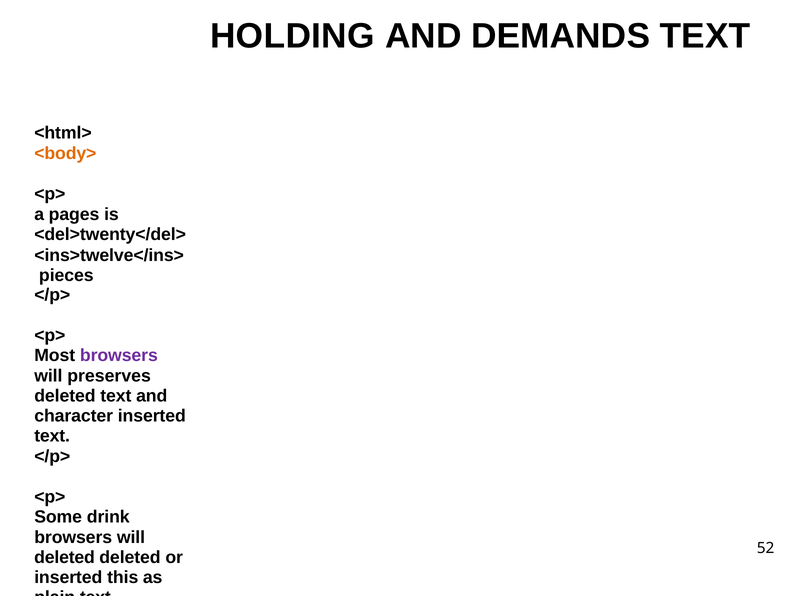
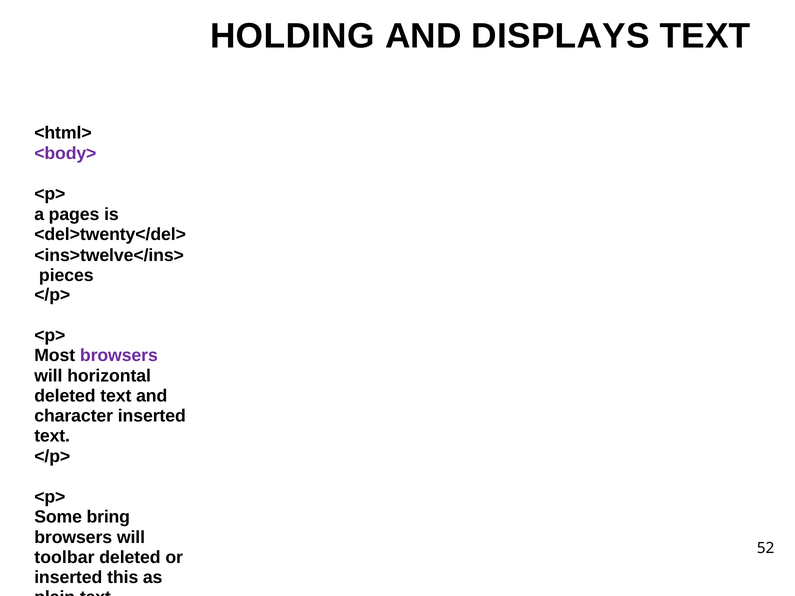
DEMANDS: DEMANDS -> DISPLAYS (561, 36)
<body> colour: orange -> purple (65, 154)
preserves: preserves -> horizontal (109, 376)
drink: drink -> bring (108, 517)
deleted: deleted -> toolbar (64, 558)
